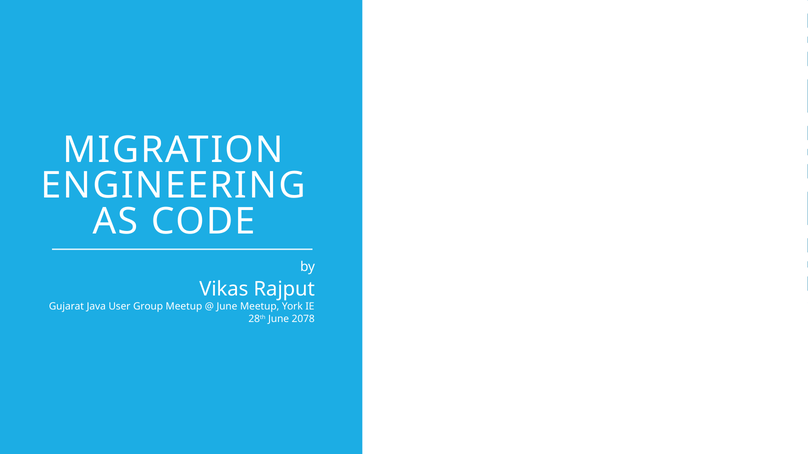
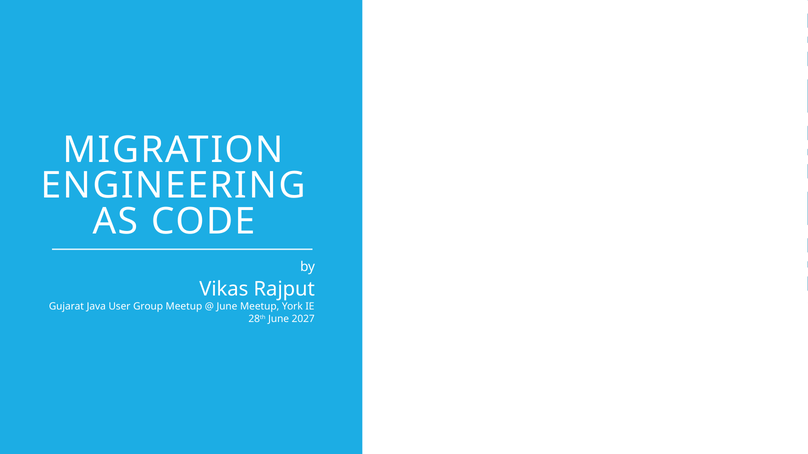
2078: 2078 -> 2027 (303, 319)
